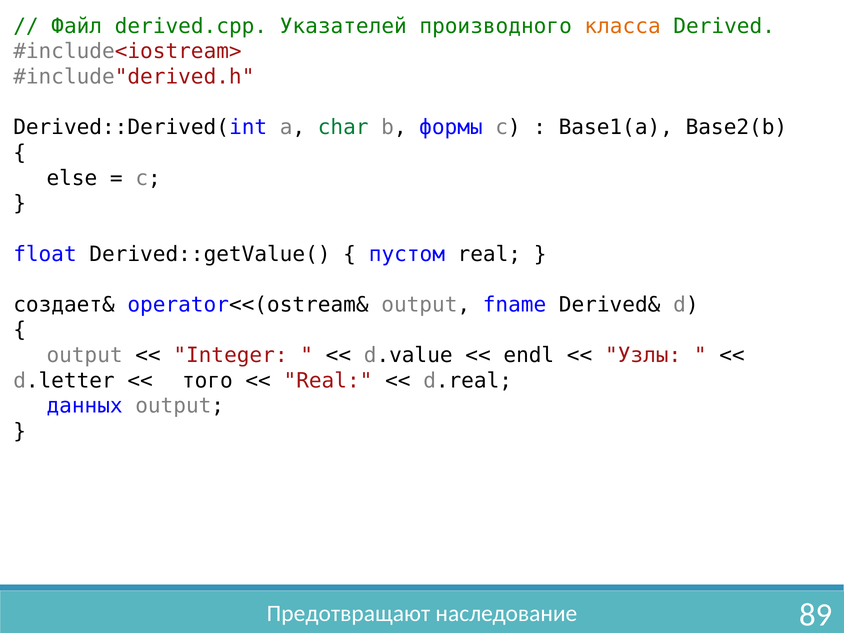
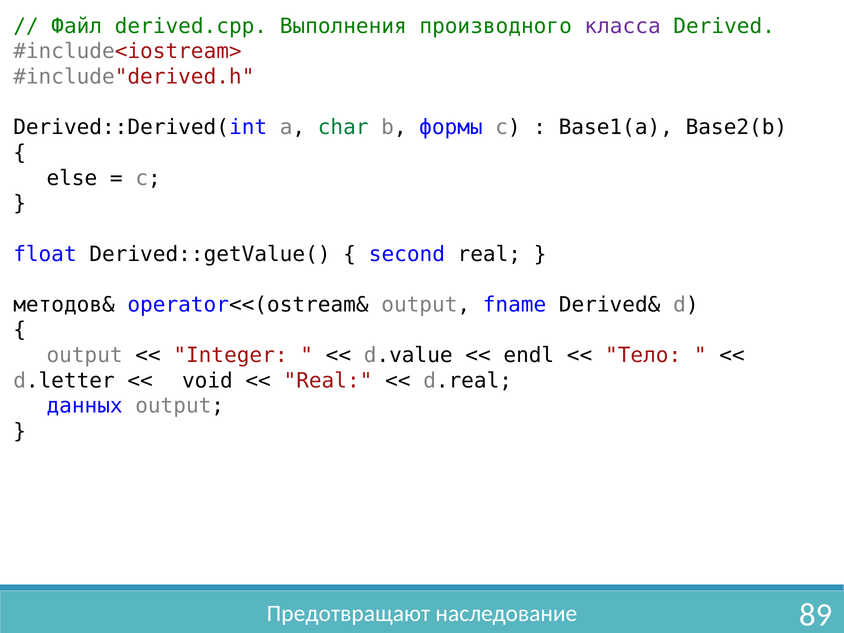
Указателей: Указателей -> Выполнения (343, 26)
класса colour: orange -> purple (623, 26)
пустом: пустом -> second (407, 254)
создает&: создает& -> методов& (64, 305)
Узлы: Узлы -> Тело (643, 355)
того: того -> void (207, 381)
